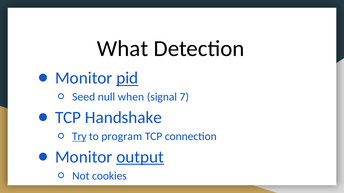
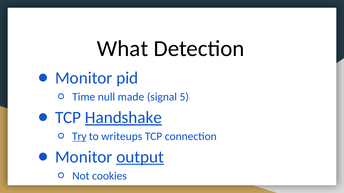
pid underline: present -> none (127, 78)
Seed: Seed -> Time (84, 97)
when: when -> made (131, 97)
7: 7 -> 5 (184, 97)
Handshake underline: none -> present (123, 118)
program: program -> writeups (122, 137)
